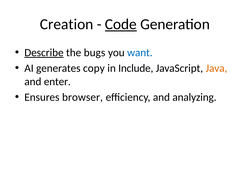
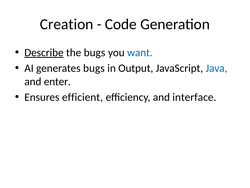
Code underline: present -> none (121, 24)
generates copy: copy -> bugs (94, 68)
Include: Include -> Output (136, 68)
Java colour: orange -> blue (216, 68)
browser: browser -> efficient (82, 97)
analyzing: analyzing -> interface (194, 97)
